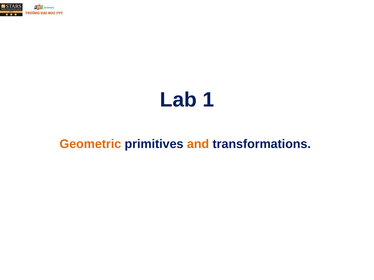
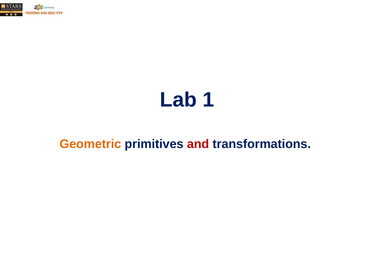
and colour: orange -> red (198, 144)
